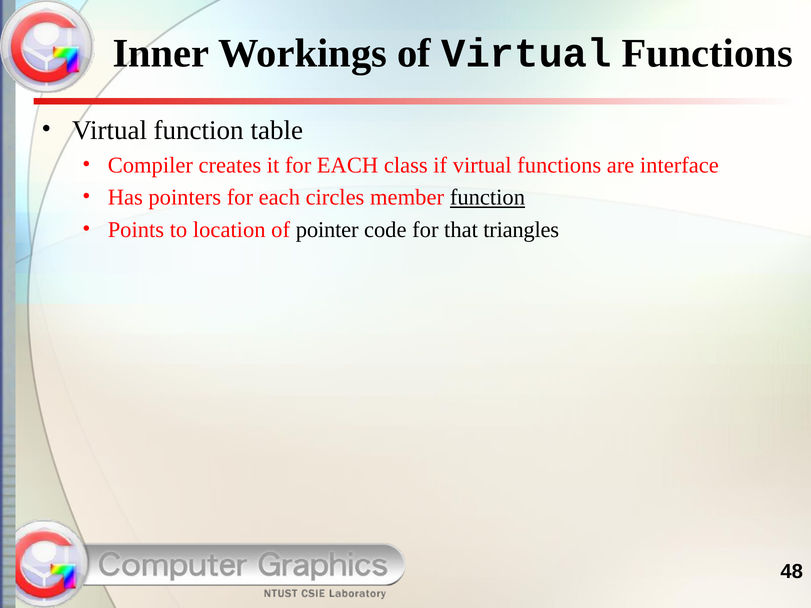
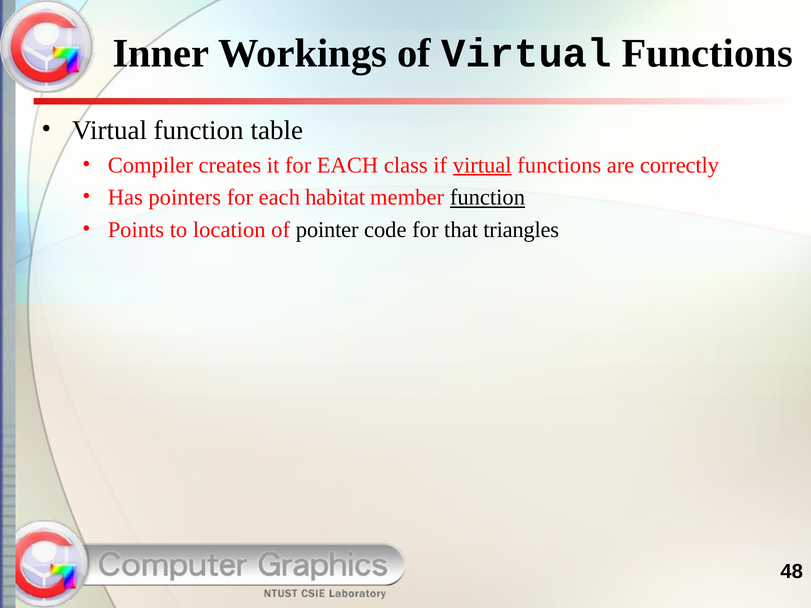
virtual underline: none -> present (482, 165)
interface: interface -> correctly (679, 165)
circles: circles -> habitat (335, 198)
